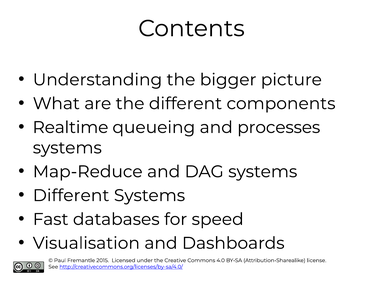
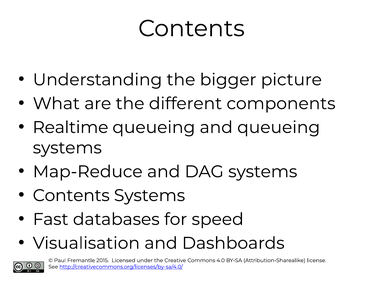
and processes: processes -> queueing (279, 127)
Different: Different -> Contents (71, 196)
